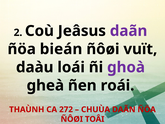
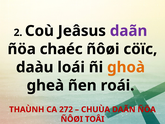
bieán: bieán -> chaéc (61, 49)
vuït: vuït -> cöïc (140, 49)
ghoà colour: purple -> orange (126, 67)
